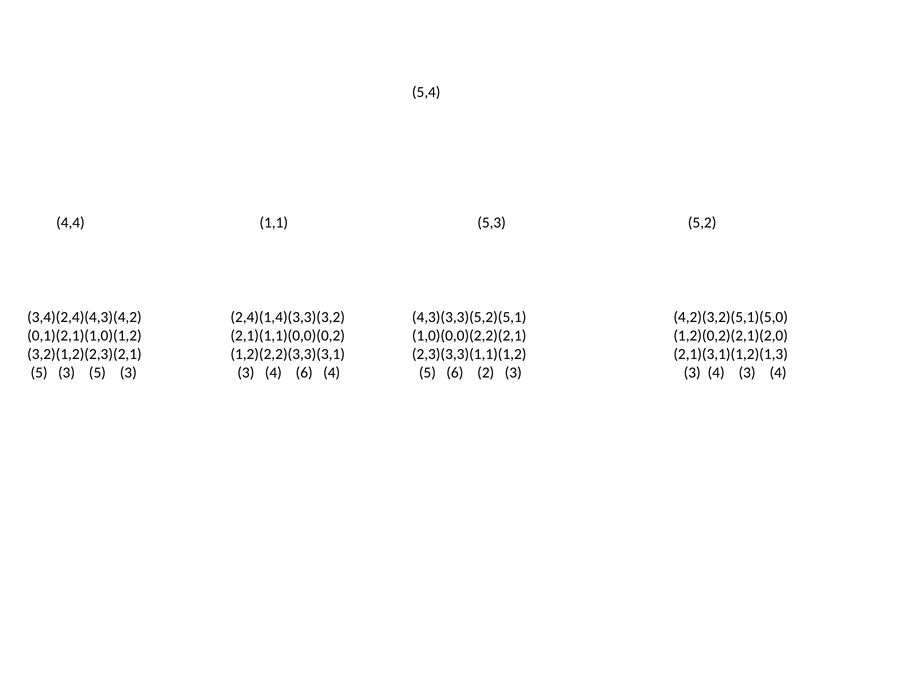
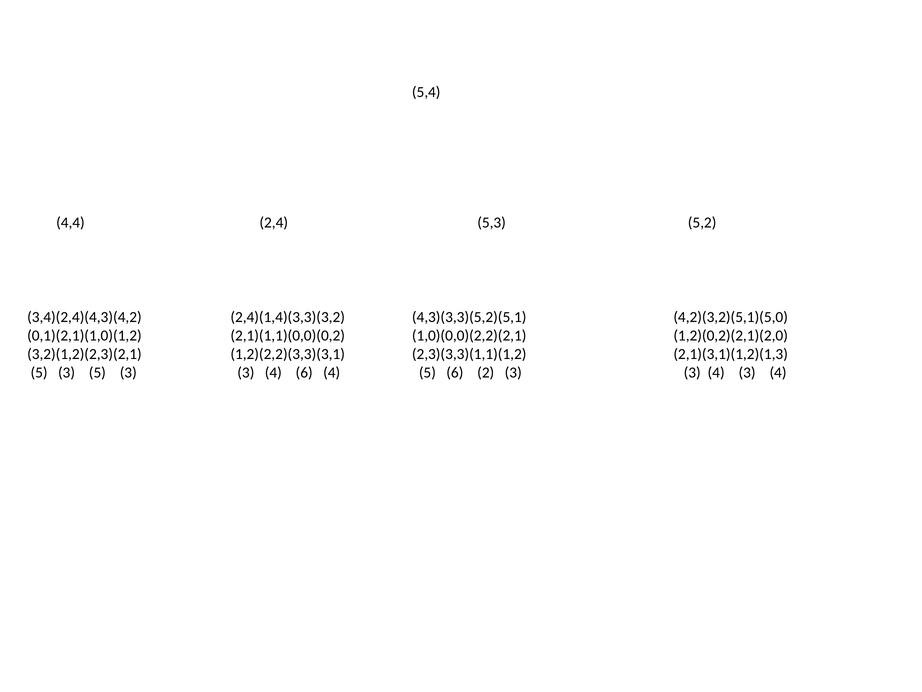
1,1: 1,1 -> 2,4 (274, 223)
